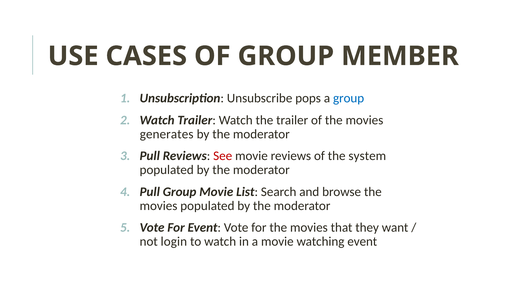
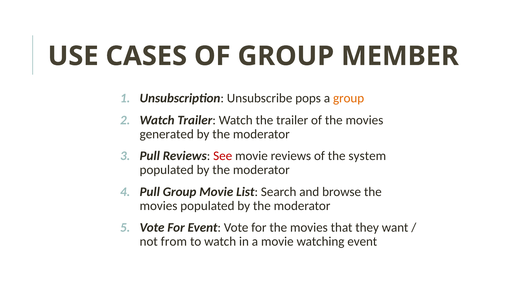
group colour: blue -> orange (349, 98)
generates: generates -> generated (167, 134)
login: login -> from (174, 241)
